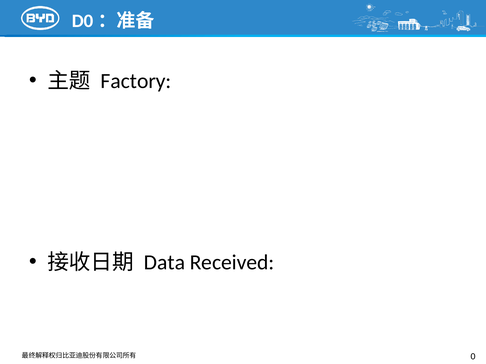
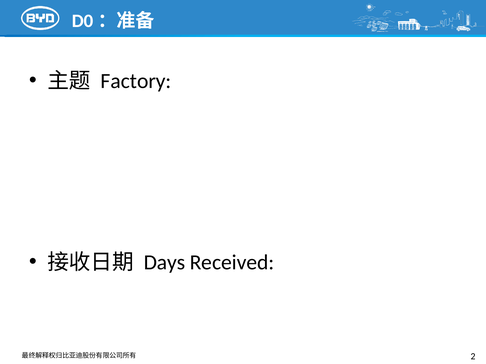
Data: Data -> Days (165, 263)
0: 0 -> 2 (473, 357)
